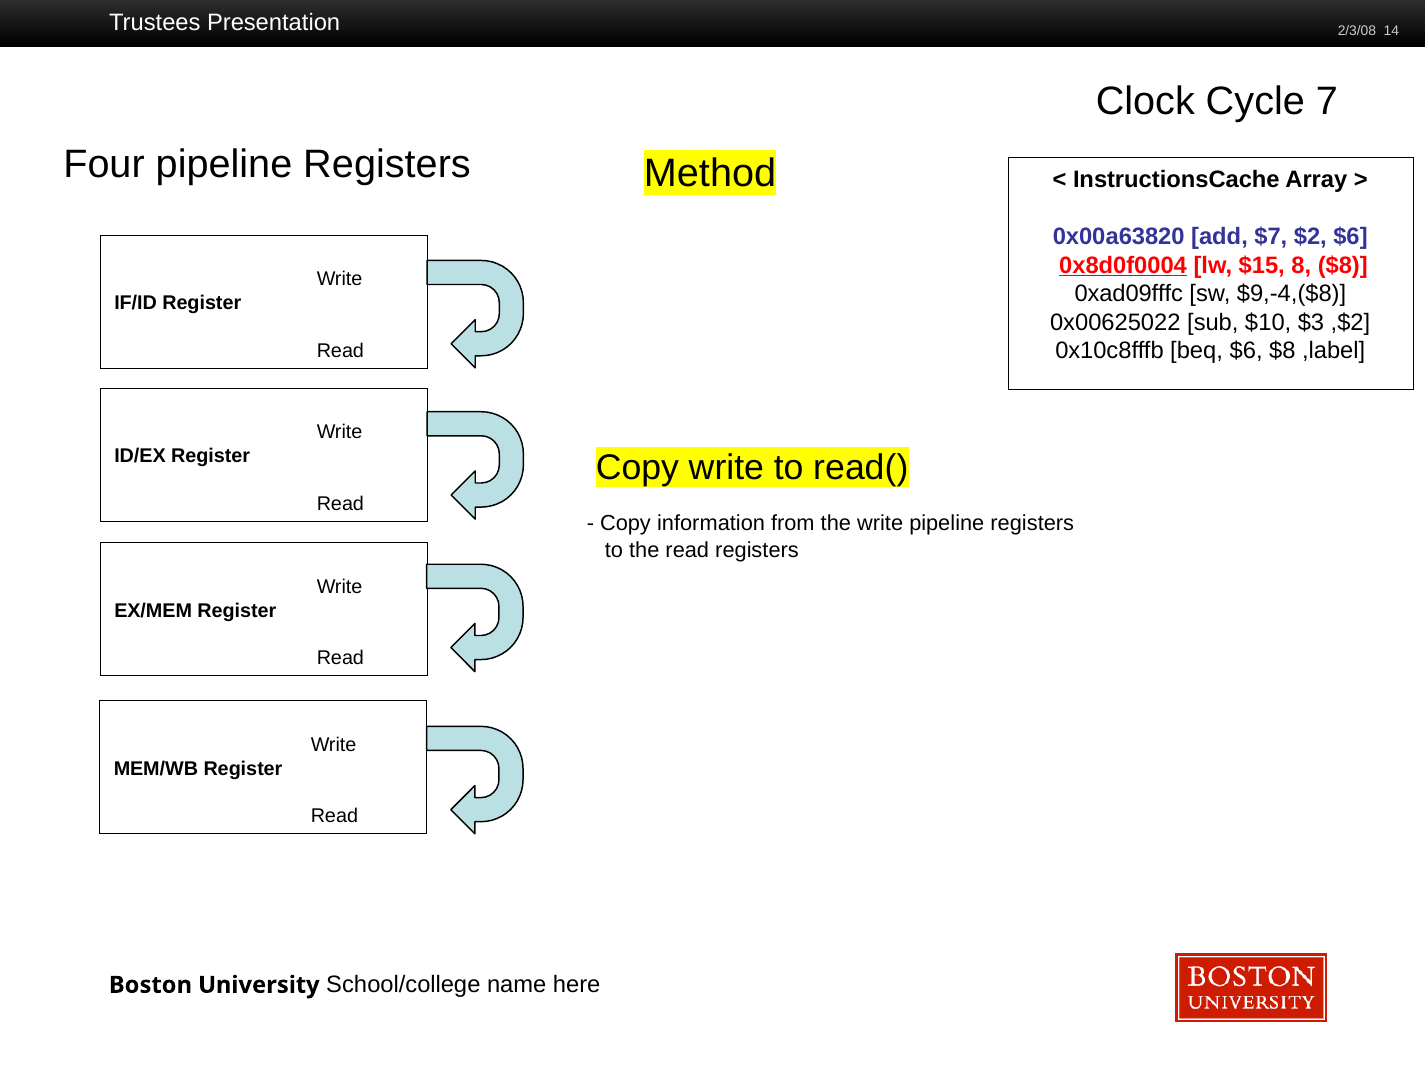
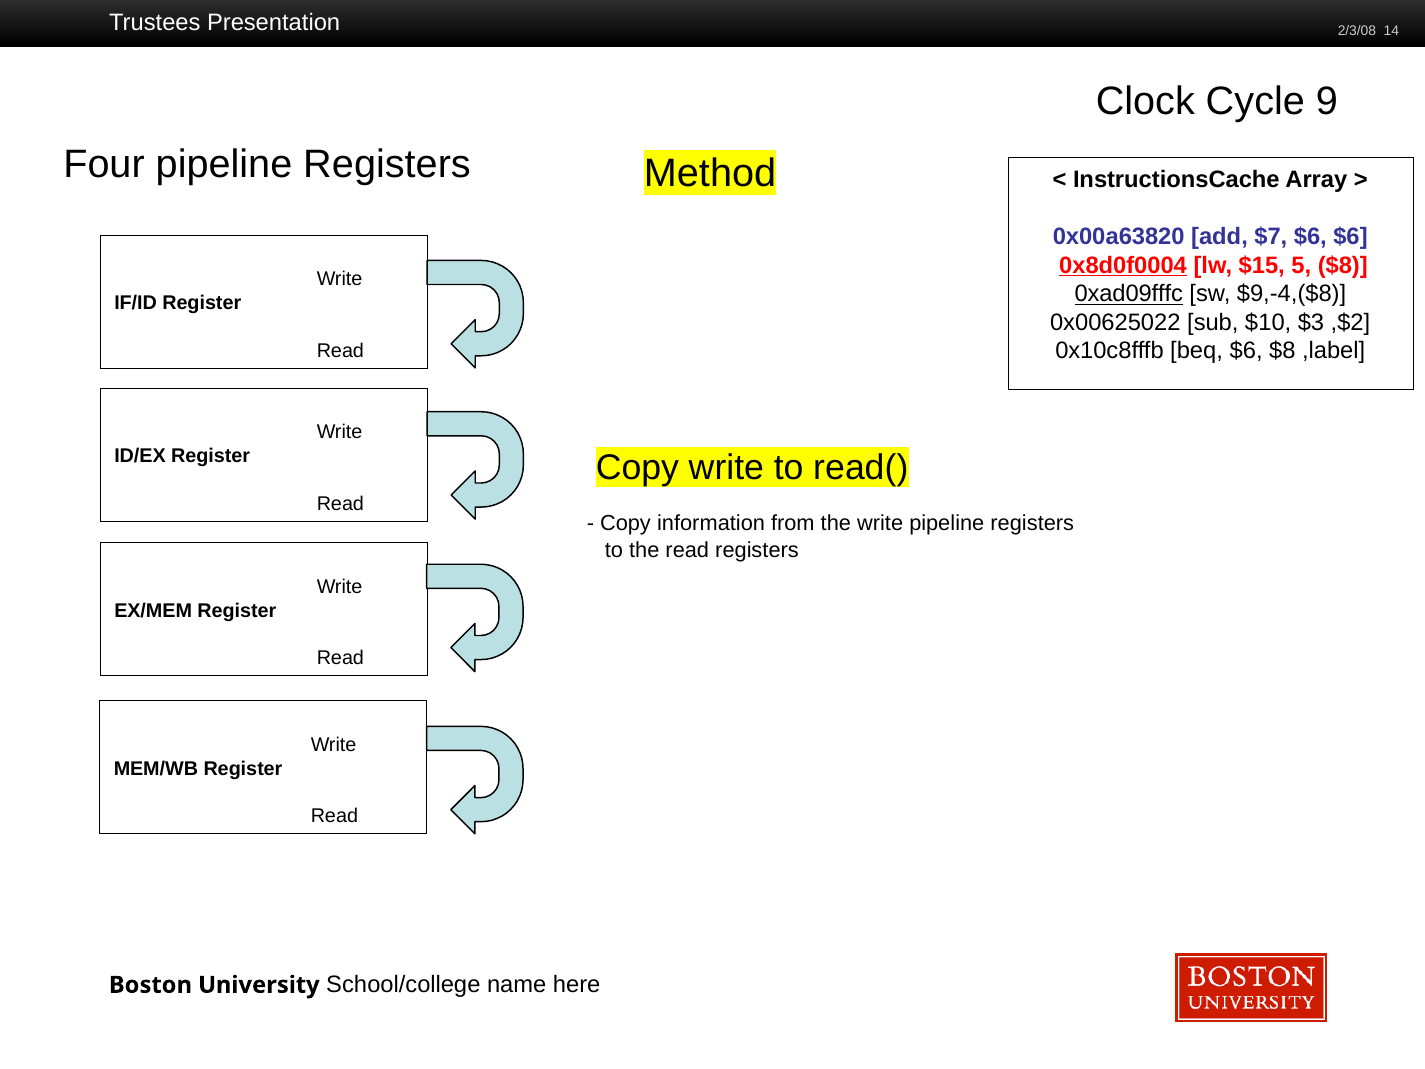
7: 7 -> 9 (1327, 102)
$7 $2: $2 -> $6 (1310, 237)
8: 8 -> 5 (1301, 265)
0xad09fffc underline: none -> present (1129, 294)
